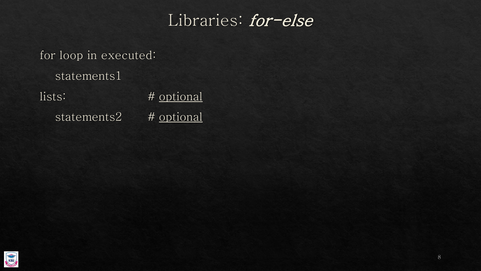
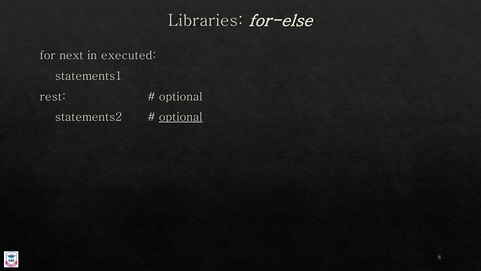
loop: loop -> next (71, 55)
lists: lists -> rest (53, 96)
optional underline: present -> none (181, 96)
